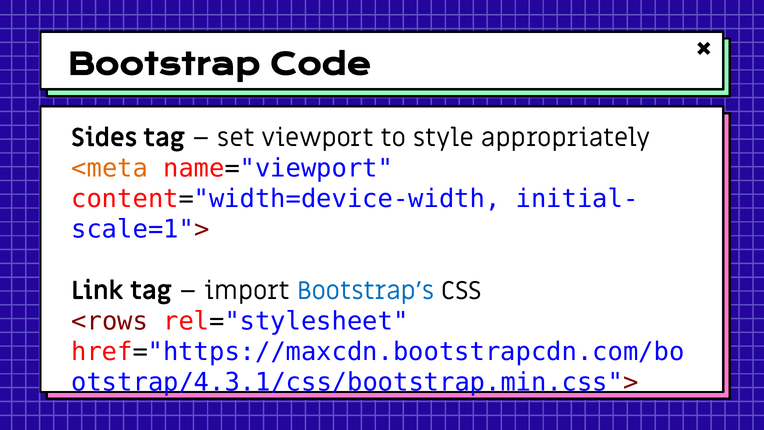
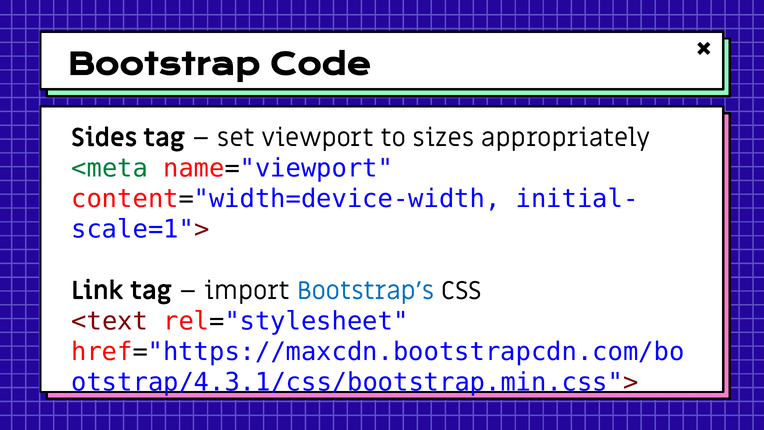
style: style -> sizes (444, 138)
<meta colour: orange -> green (110, 168)
<rows: <rows -> <text (110, 321)
